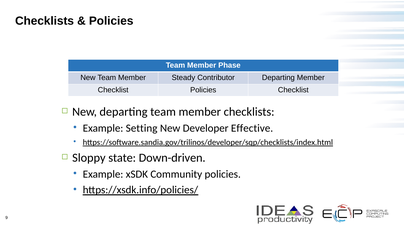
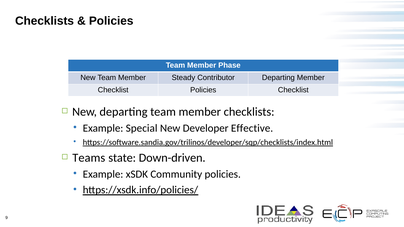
Setting: Setting -> Special (142, 128)
Sloppy: Sloppy -> Teams (89, 158)
